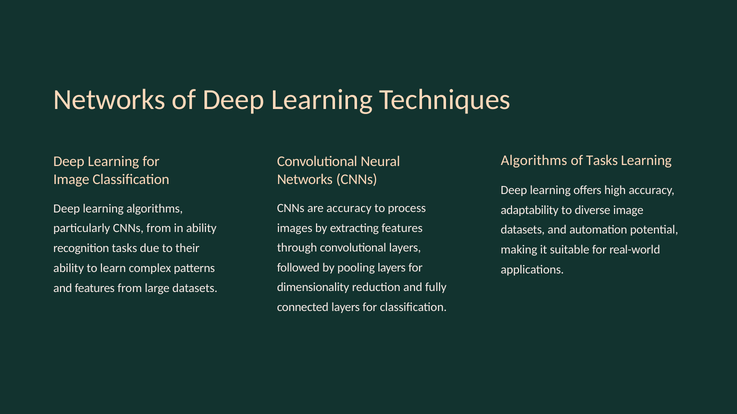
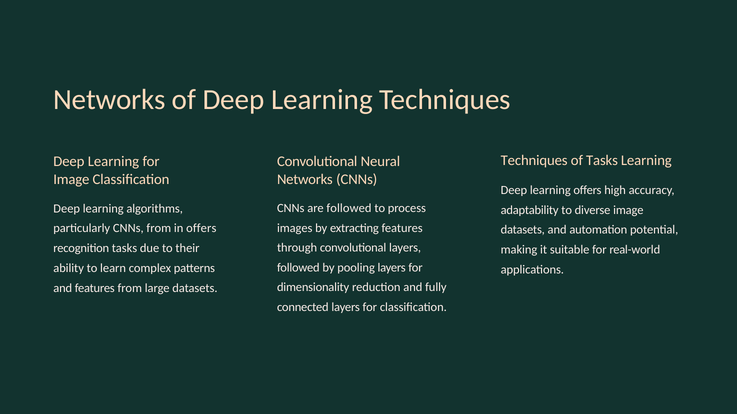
Algorithms: Algorithms -> Techniques (534, 161)
are accuracy: accuracy -> followed (349, 209)
in ability: ability -> offers (201, 229)
